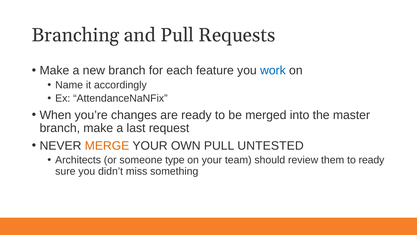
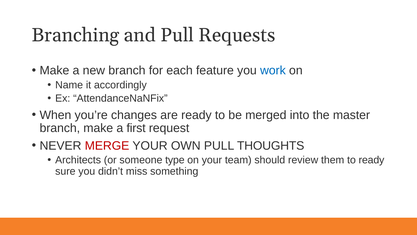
last: last -> first (136, 128)
MERGE colour: orange -> red (107, 145)
UNTESTED: UNTESTED -> THOUGHTS (271, 145)
